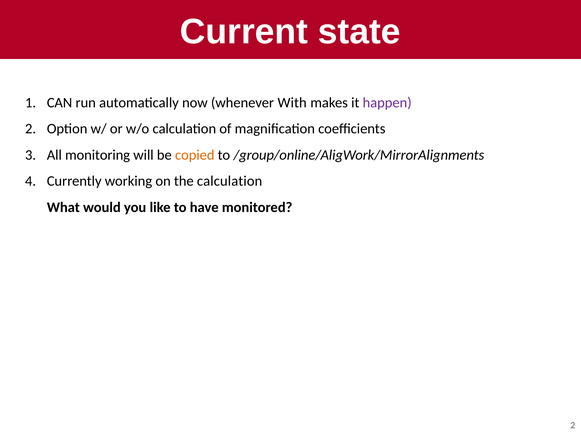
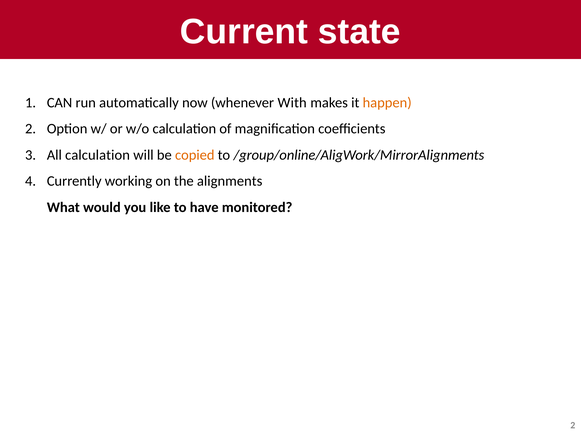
happen colour: purple -> orange (387, 103)
All monitoring: monitoring -> calculation (98, 155)
the calculation: calculation -> alignments (230, 181)
